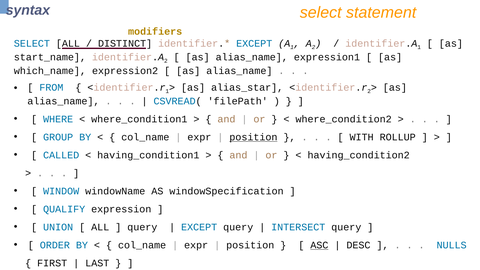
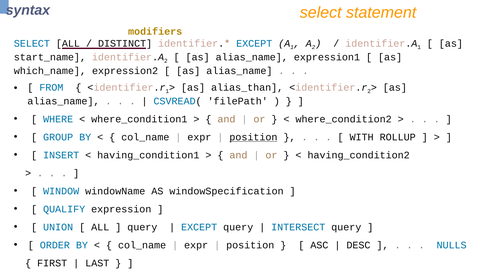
alias_star: alias_star -> alias_than (247, 88)
CALLED: CALLED -> INSERT (61, 155)
ASC underline: present -> none (319, 245)
